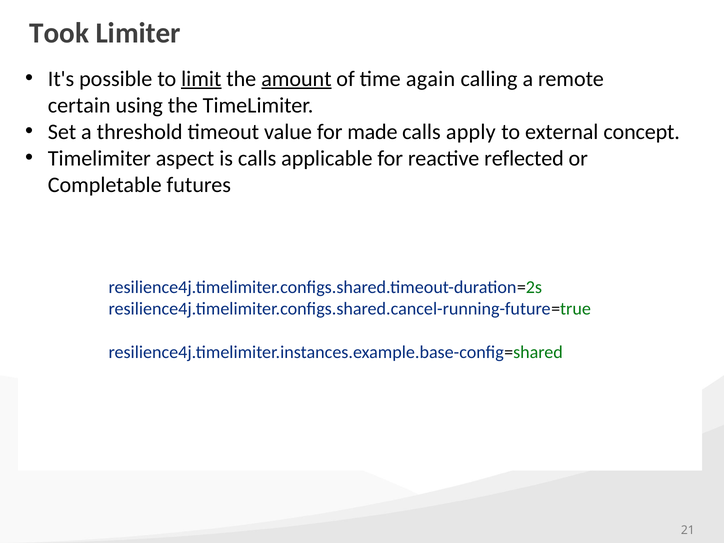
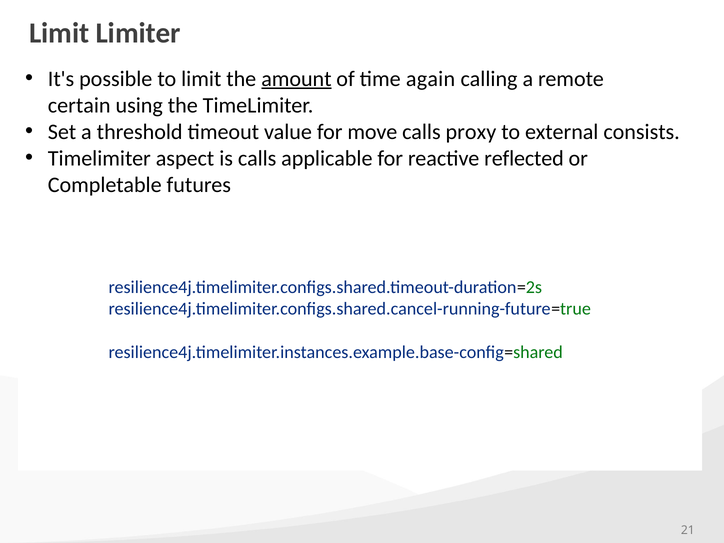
Took: Took -> Limit (59, 33)
limit underline: present -> none (201, 79)
made: made -> move (372, 132)
apply: apply -> proxy (471, 132)
concept: concept -> consists (642, 132)
